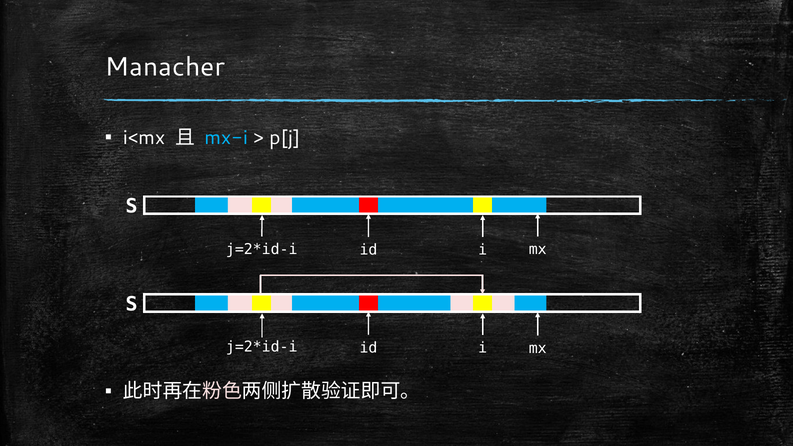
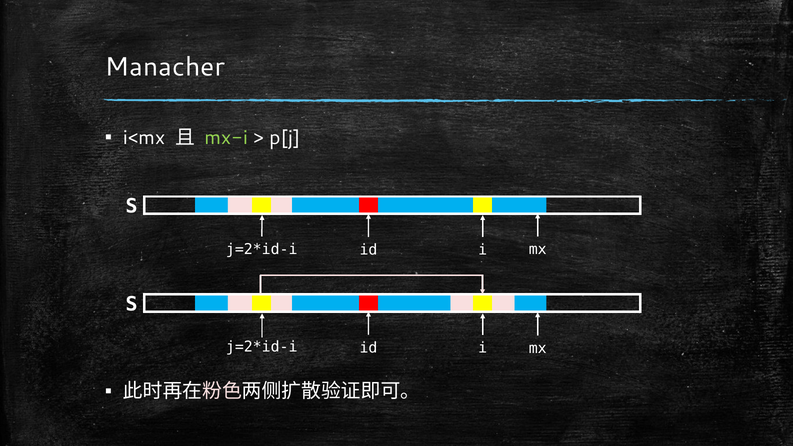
mx-i colour: light blue -> light green (226, 138)
